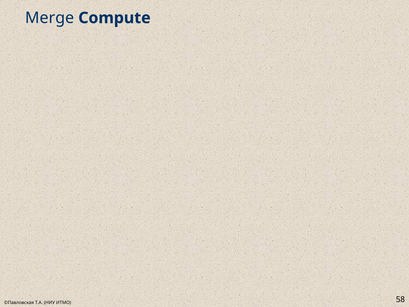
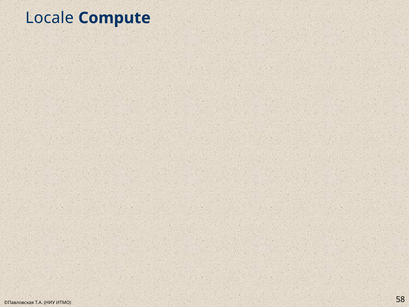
Merge: Merge -> Locale (50, 18)
